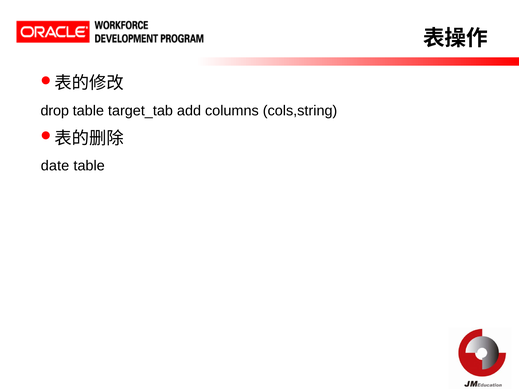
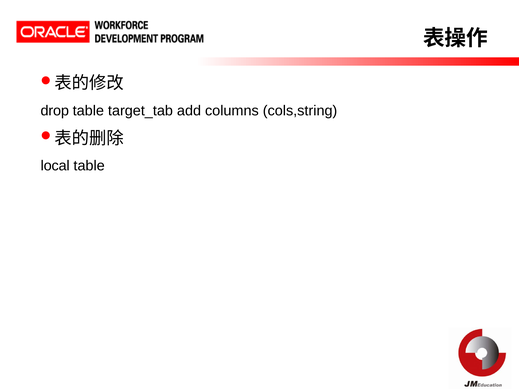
date: date -> local (55, 166)
